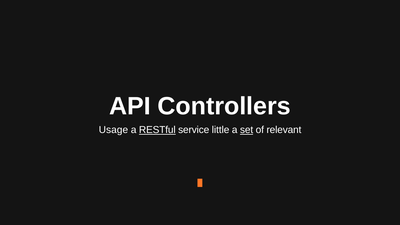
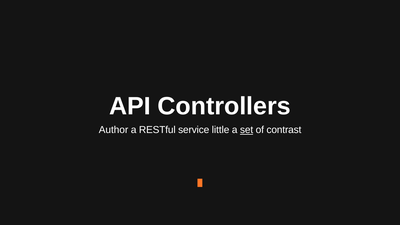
Usage: Usage -> Author (114, 130)
RESTful underline: present -> none (157, 130)
relevant: relevant -> contrast (284, 130)
